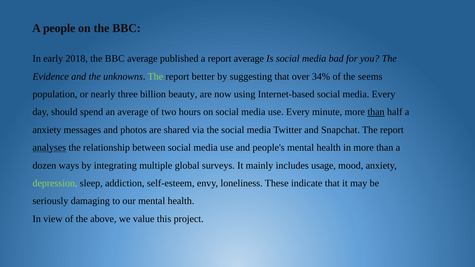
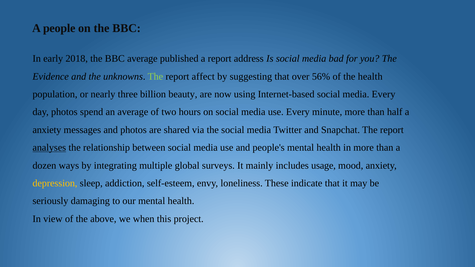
report average: average -> address (249, 59)
better: better -> affect (203, 76)
34%: 34% -> 56% (321, 76)
the seems: seems -> health (370, 76)
day should: should -> photos (64, 112)
than underline: present -> none (376, 112)
depression colour: light green -> yellow (55, 183)
value: value -> when (144, 219)
